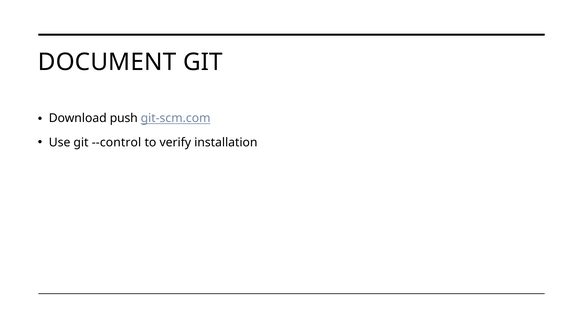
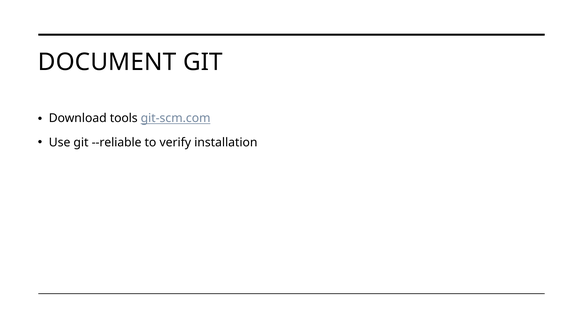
push: push -> tools (124, 118)
--control: --control -> --reliable (117, 142)
